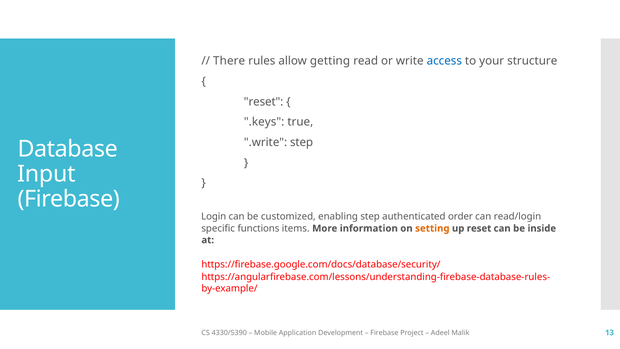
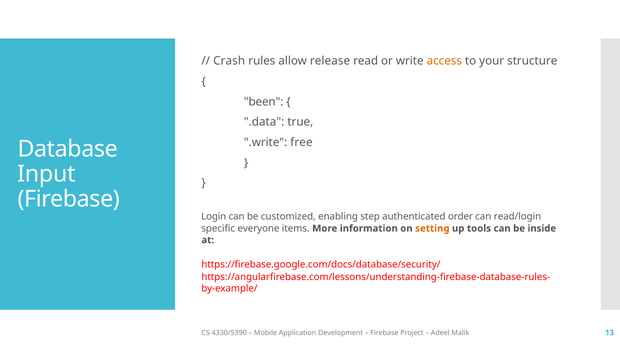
There: There -> Crash (229, 61)
getting: getting -> release (330, 61)
access colour: blue -> orange (444, 61)
reset: reset -> been (264, 102)
.keys: .keys -> .data (264, 122)
.write step: step -> free (301, 142)
functions: functions -> everyone (258, 228)
up reset: reset -> tools (479, 228)
